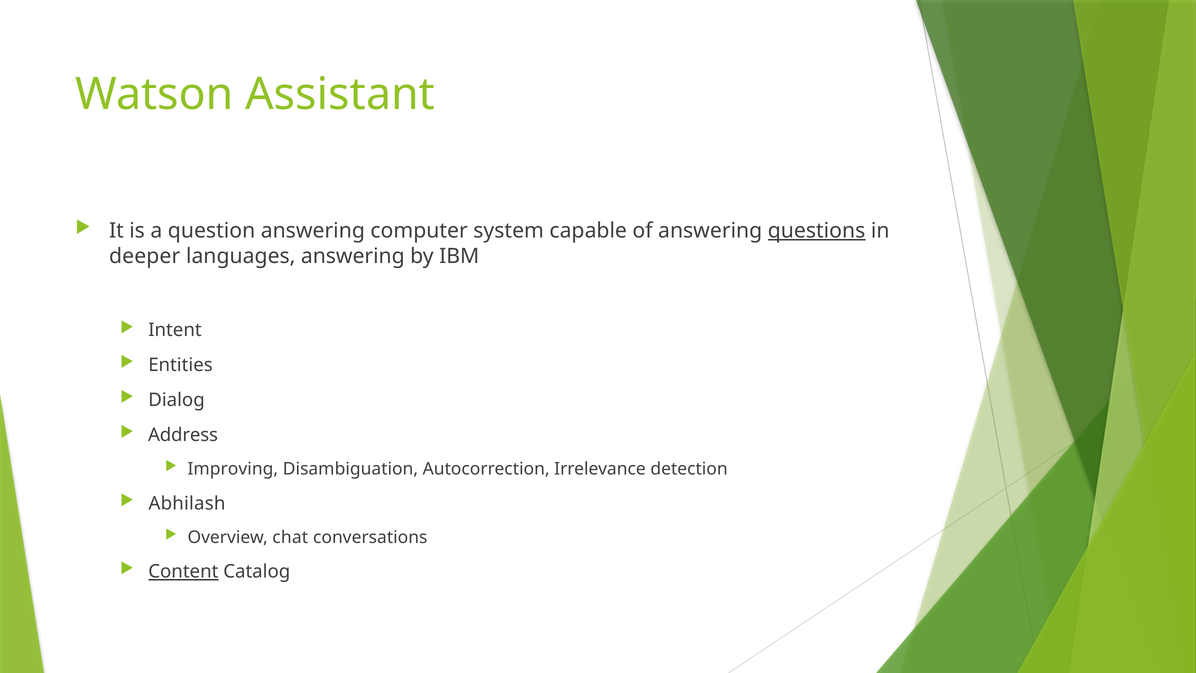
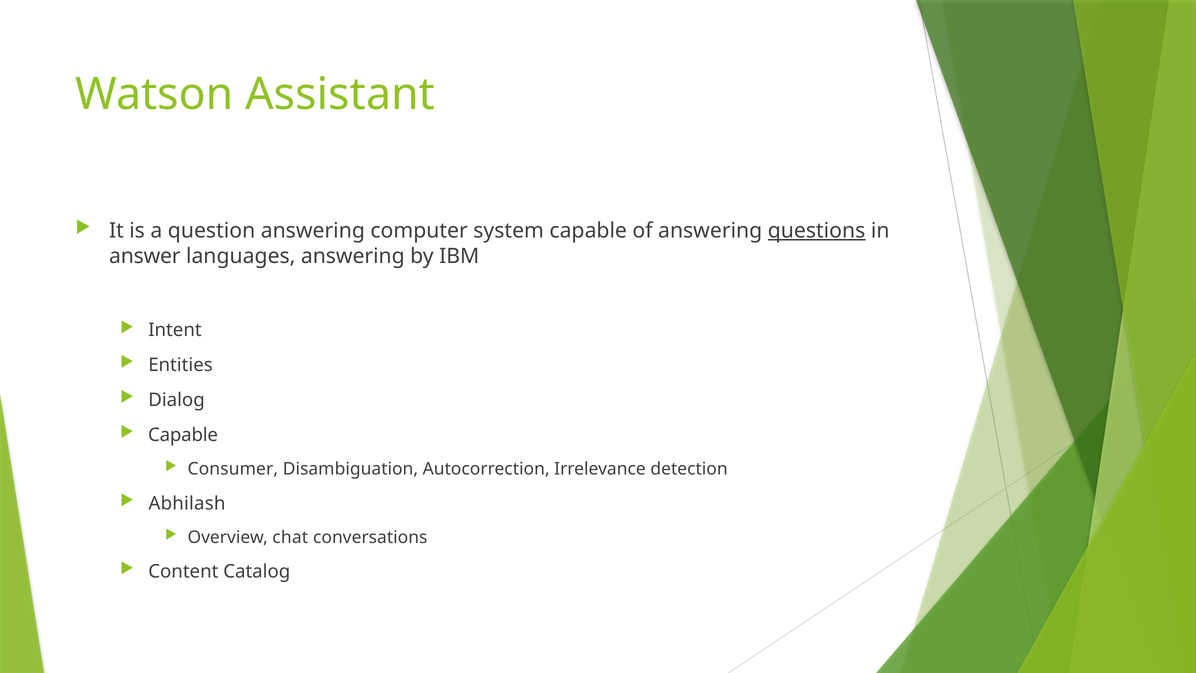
deeper: deeper -> answer (145, 256)
Address: Address -> Capable (183, 435)
Improving: Improving -> Consumer (233, 469)
Content underline: present -> none (183, 571)
